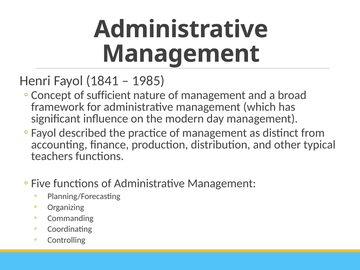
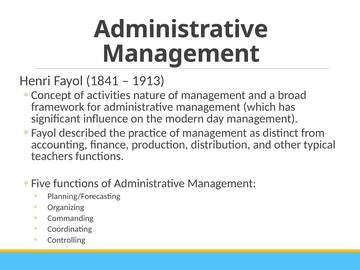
1985: 1985 -> 1913 (148, 81)
sufficient: sufficient -> activities (109, 95)
